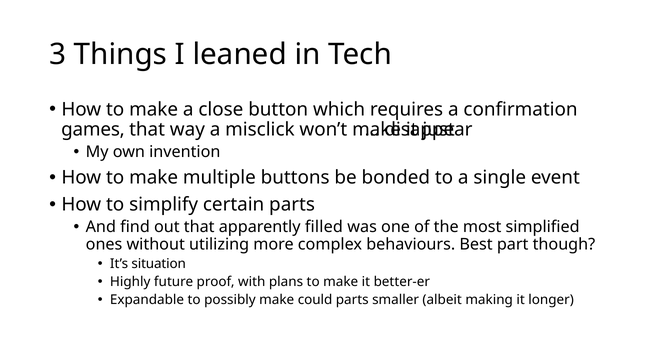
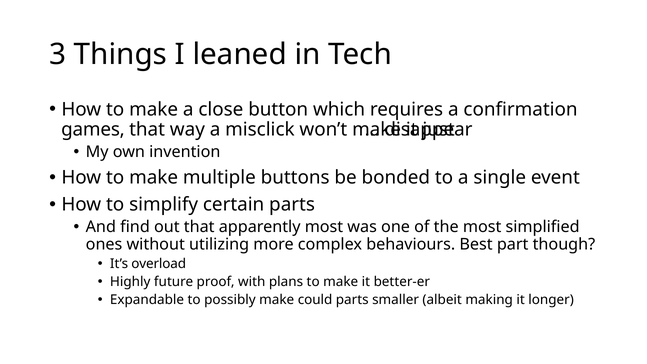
apparently filled: filled -> most (324, 227)
situation: situation -> overload (159, 264)
